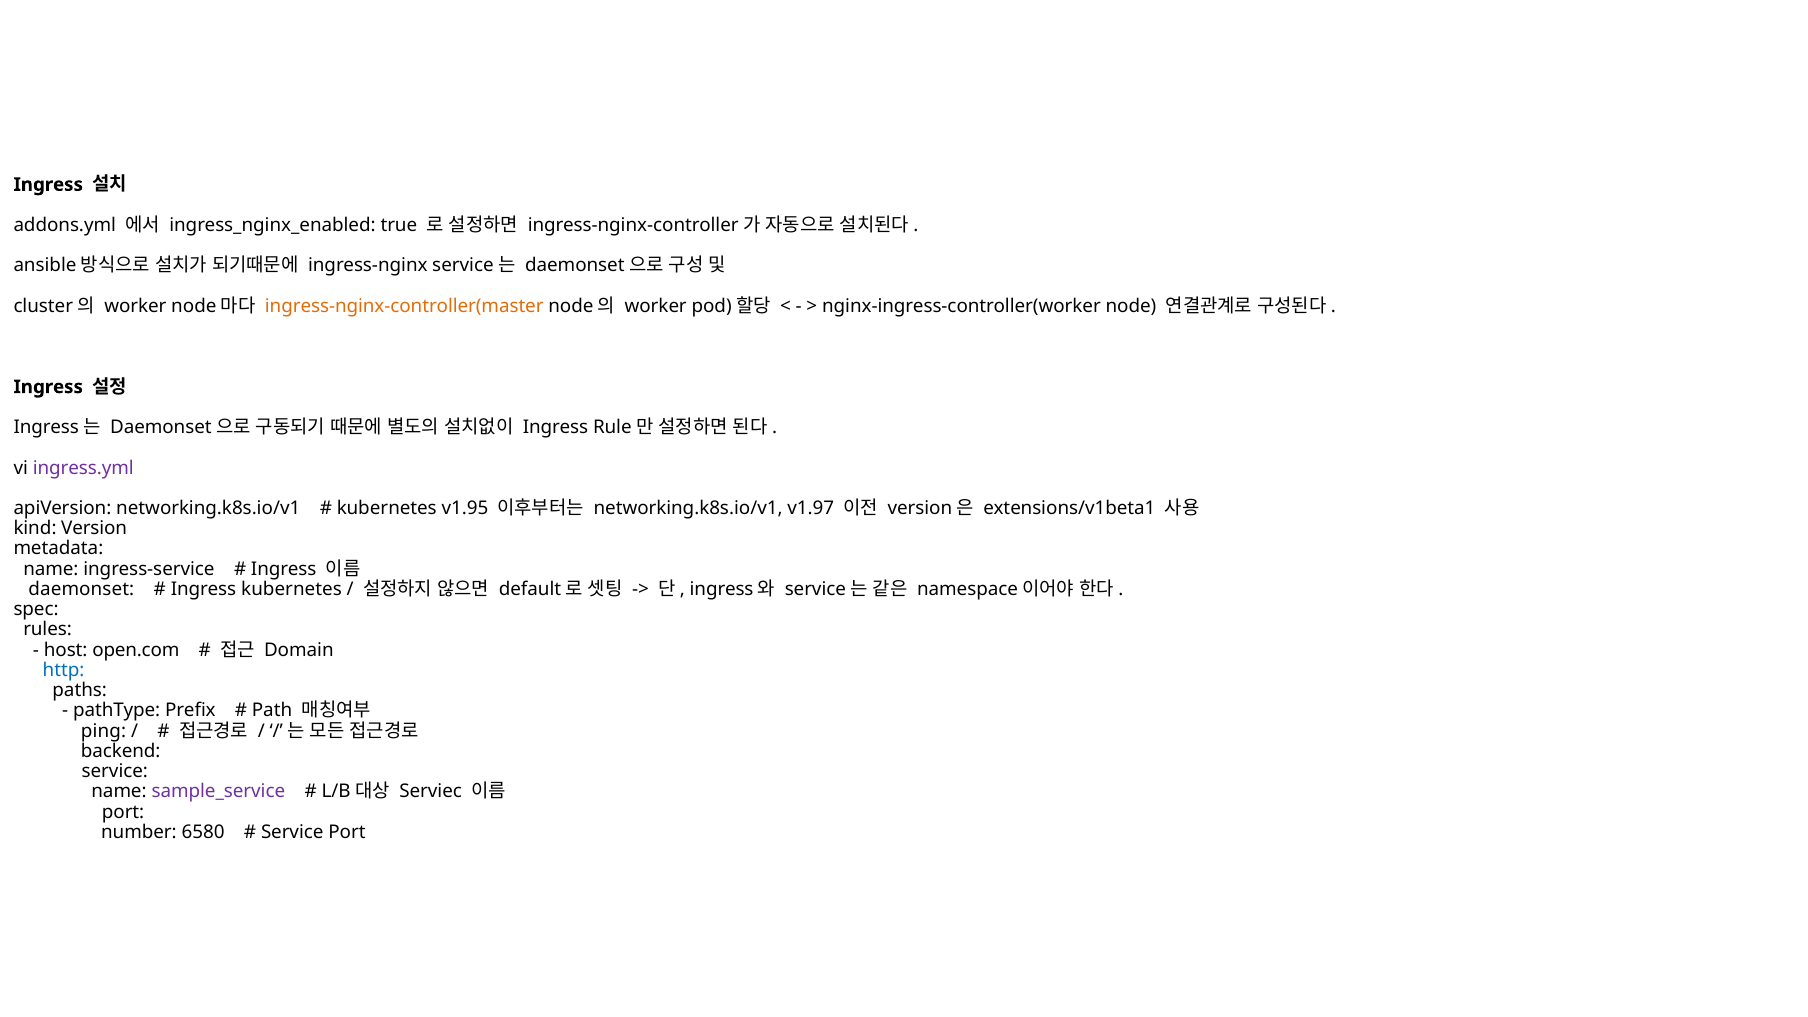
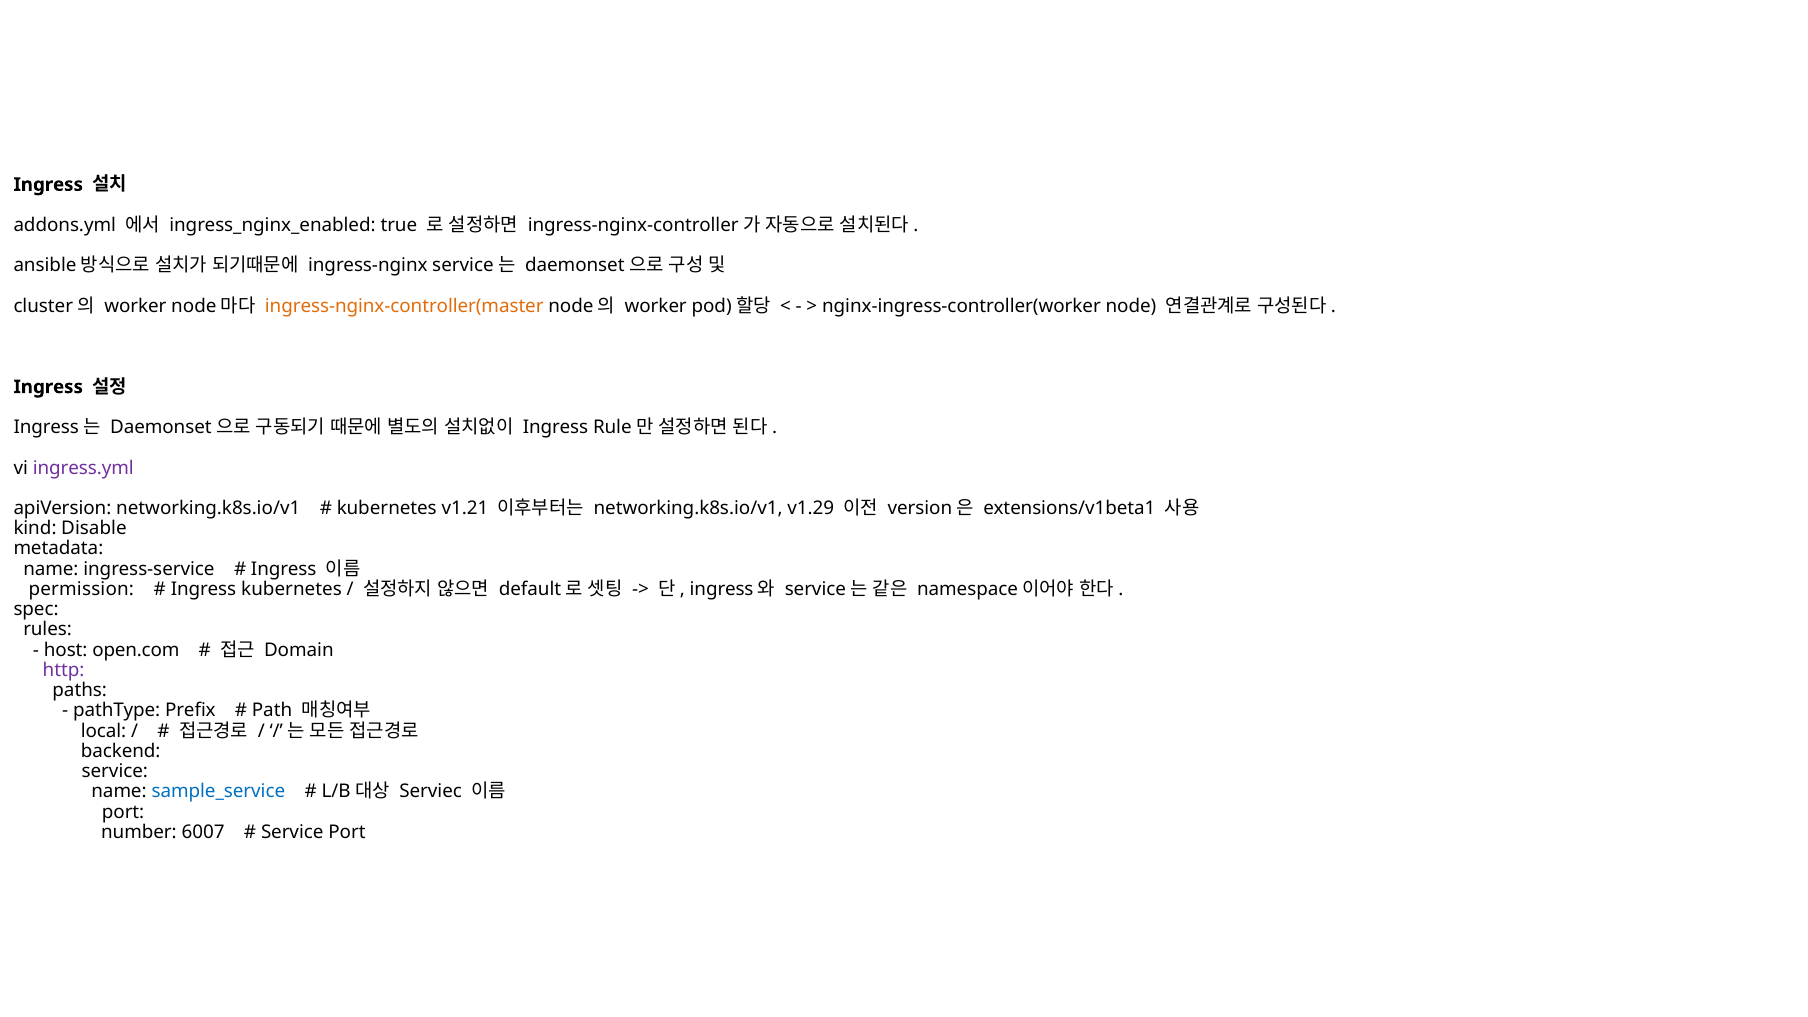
v1.95: v1.95 -> v1.21 (465, 508)
v1.97: v1.97 -> v1.29 (811, 508)
Version: Version -> Disable (94, 529)
daemonset: daemonset -> permission (81, 589)
http colour: blue -> purple (64, 670)
ping: ping -> local (104, 731)
sample_service colour: purple -> blue (218, 792)
6580: 6580 -> 6007 (203, 832)
